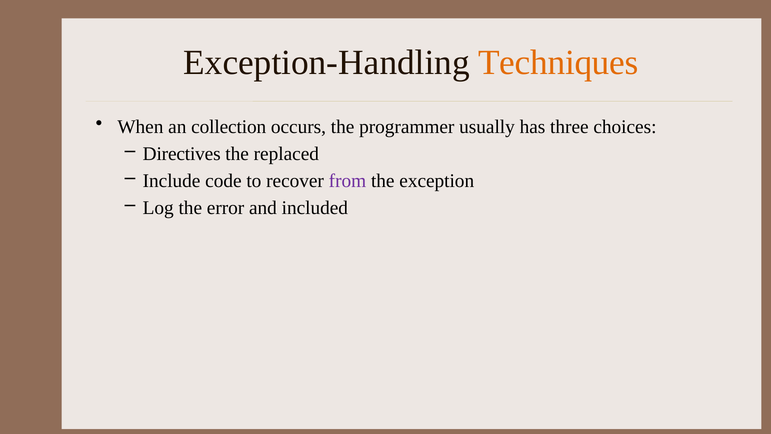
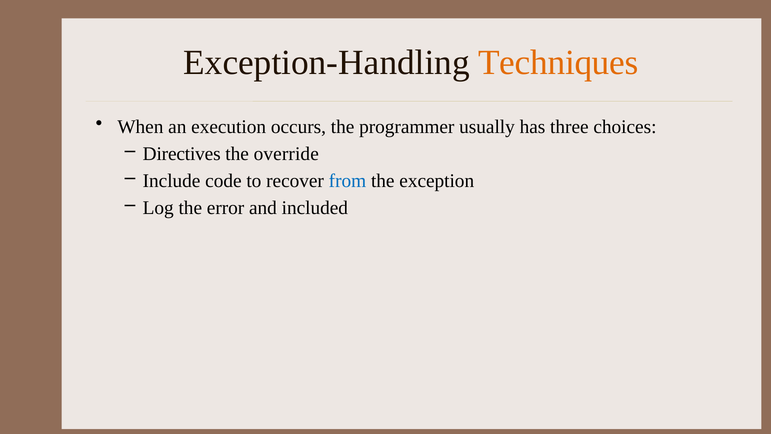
collection: collection -> execution (229, 127)
replaced: replaced -> override (286, 154)
from colour: purple -> blue (347, 181)
